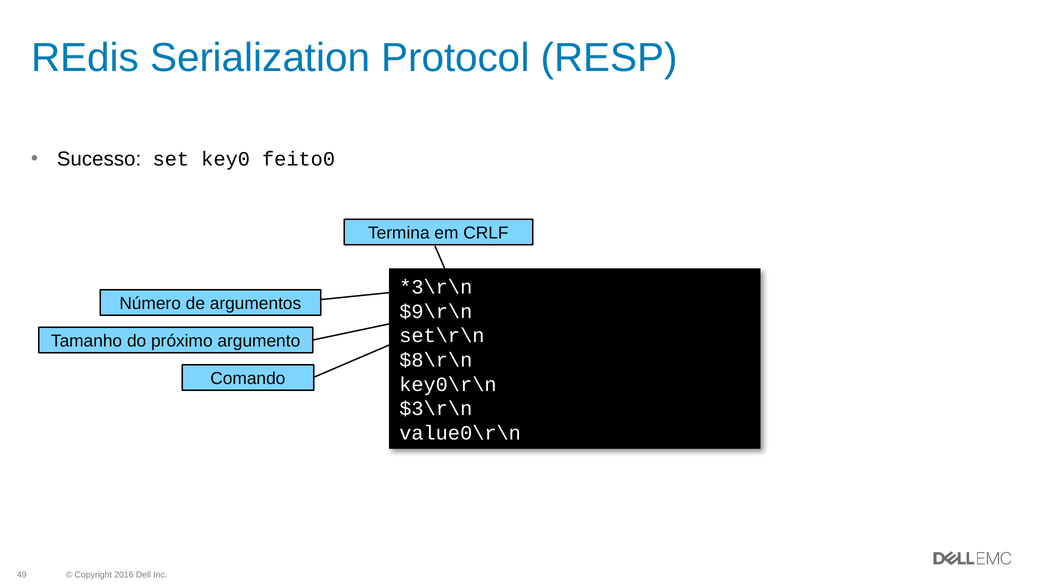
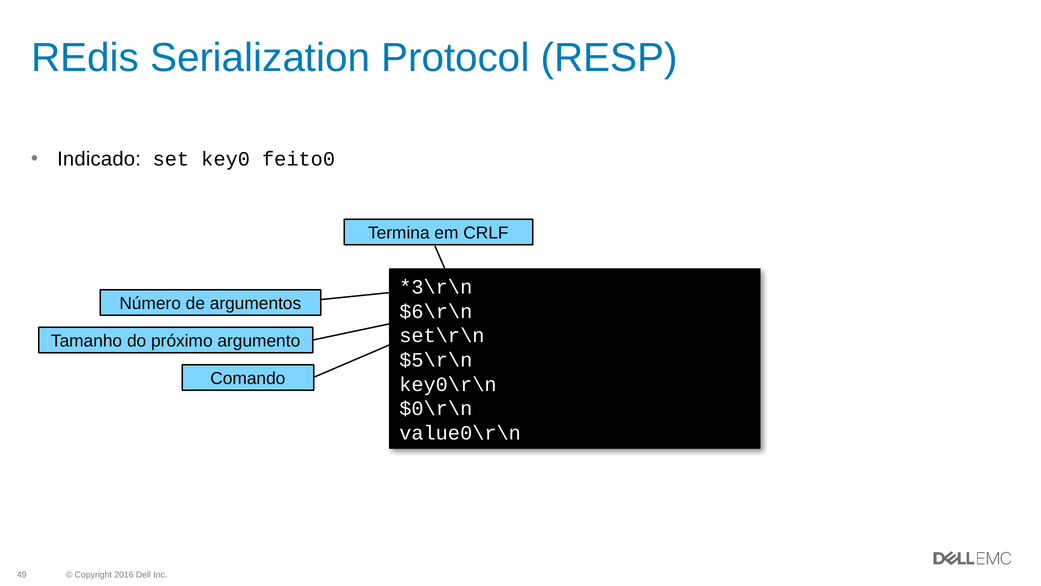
Sucesso: Sucesso -> Indicado (99, 159)
$9\r\n: $9\r\n -> $6\r\n (436, 311)
$8\r\n: $8\r\n -> $5\r\n (436, 360)
$3\r\n: $3\r\n -> $0\r\n (436, 408)
